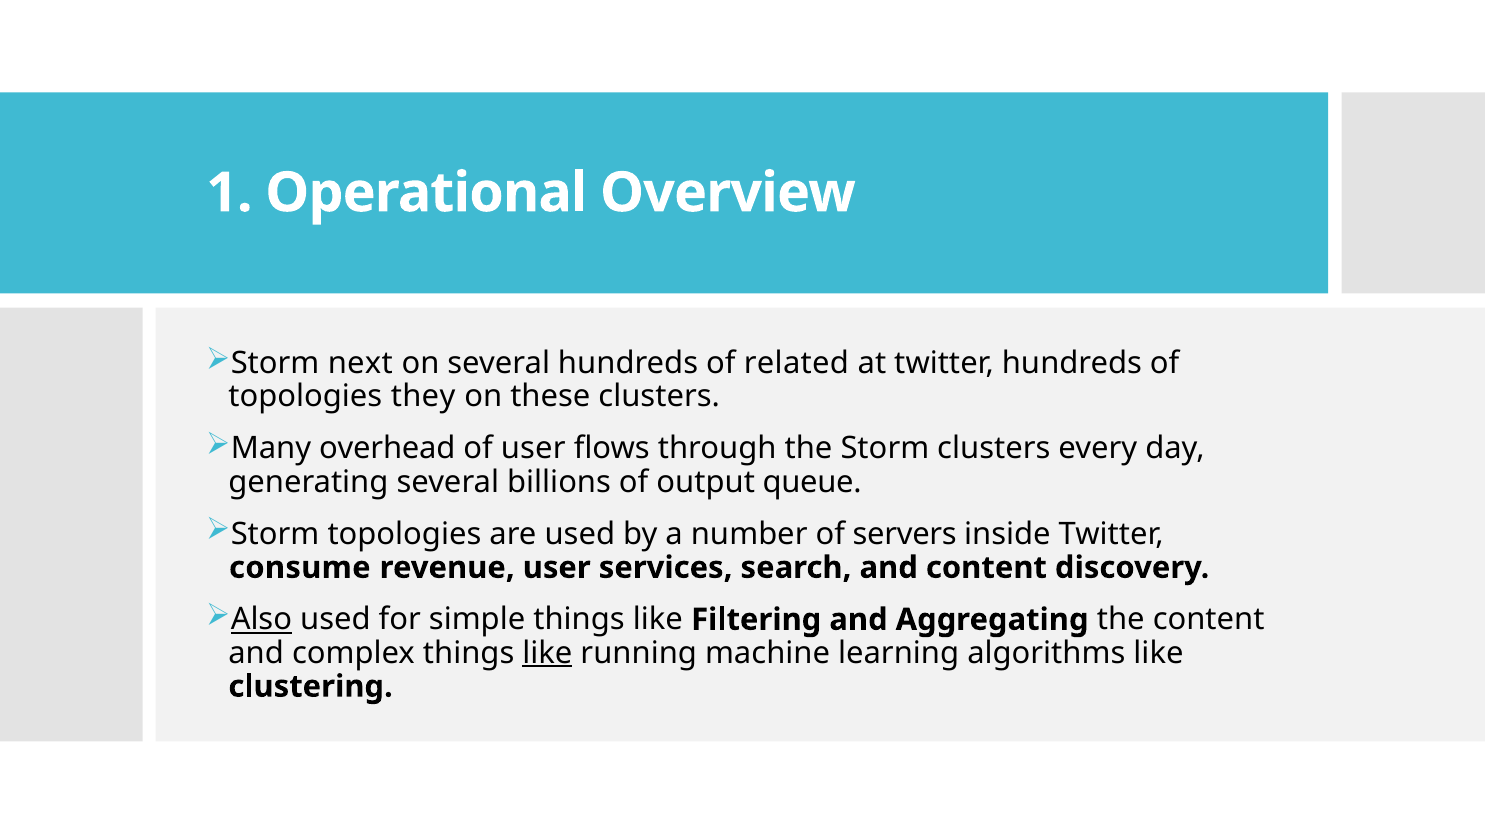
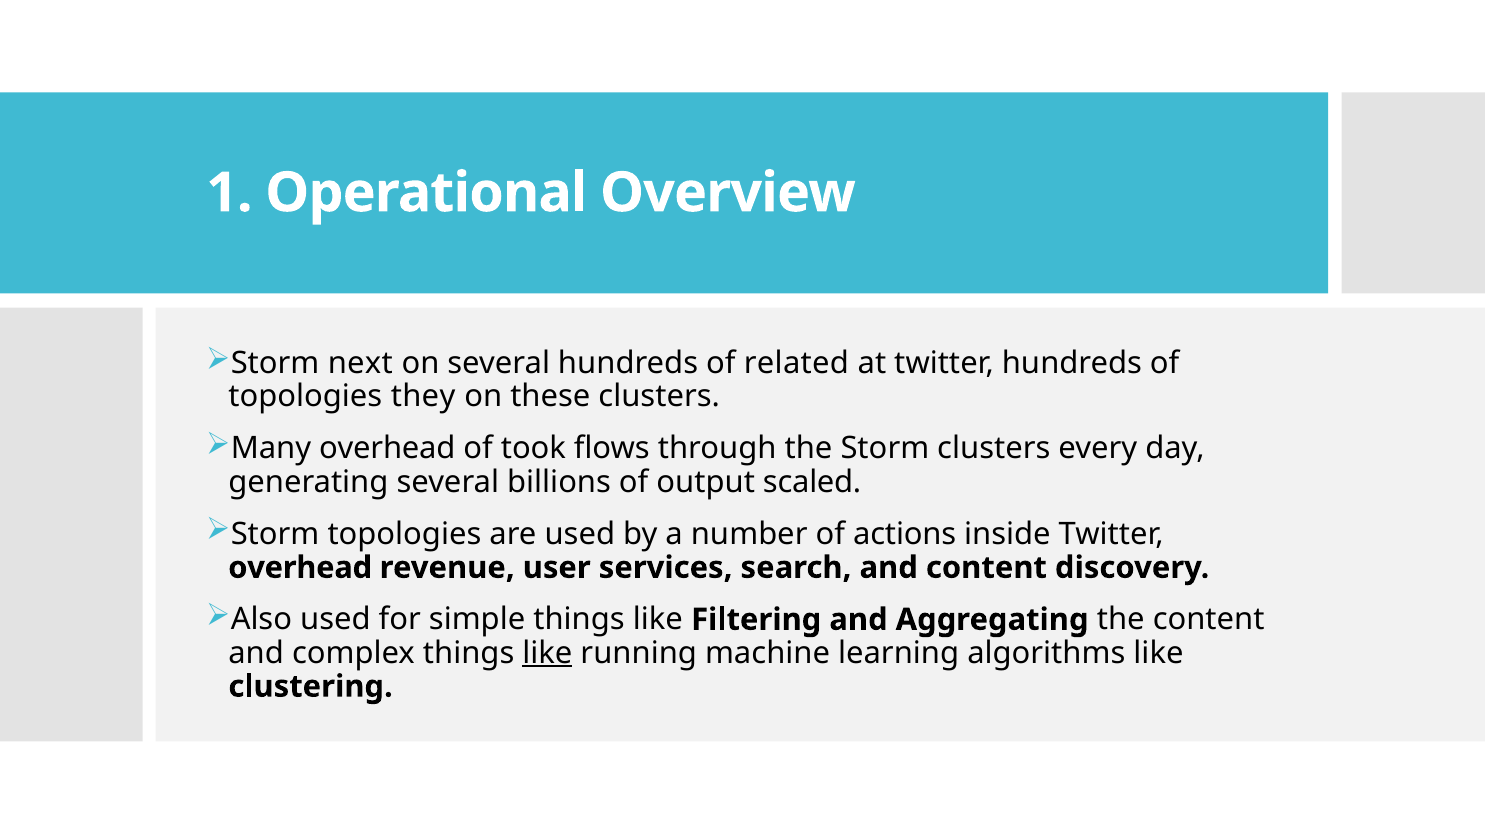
of user: user -> took (533, 449)
queue: queue -> scaled (812, 482)
servers: servers -> actions (905, 534)
consume: consume -> overhead (300, 568)
Also underline: present -> none (261, 620)
